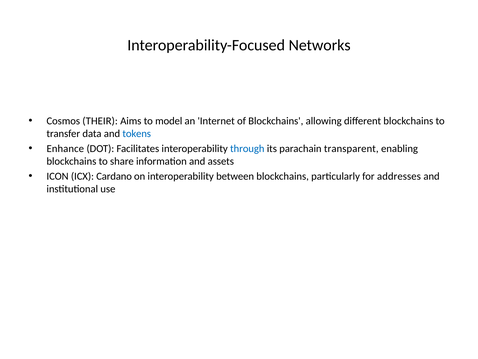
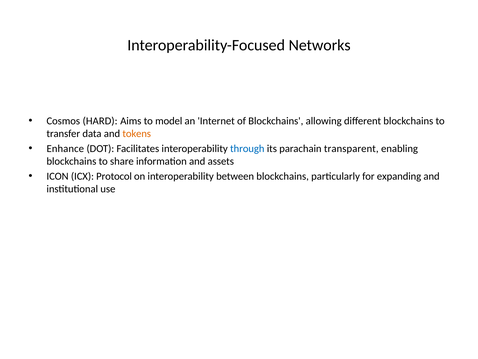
THEIR: THEIR -> HARD (100, 121)
tokens colour: blue -> orange (137, 133)
Cardano: Cardano -> Protocol (114, 176)
addresses: addresses -> expanding (399, 176)
